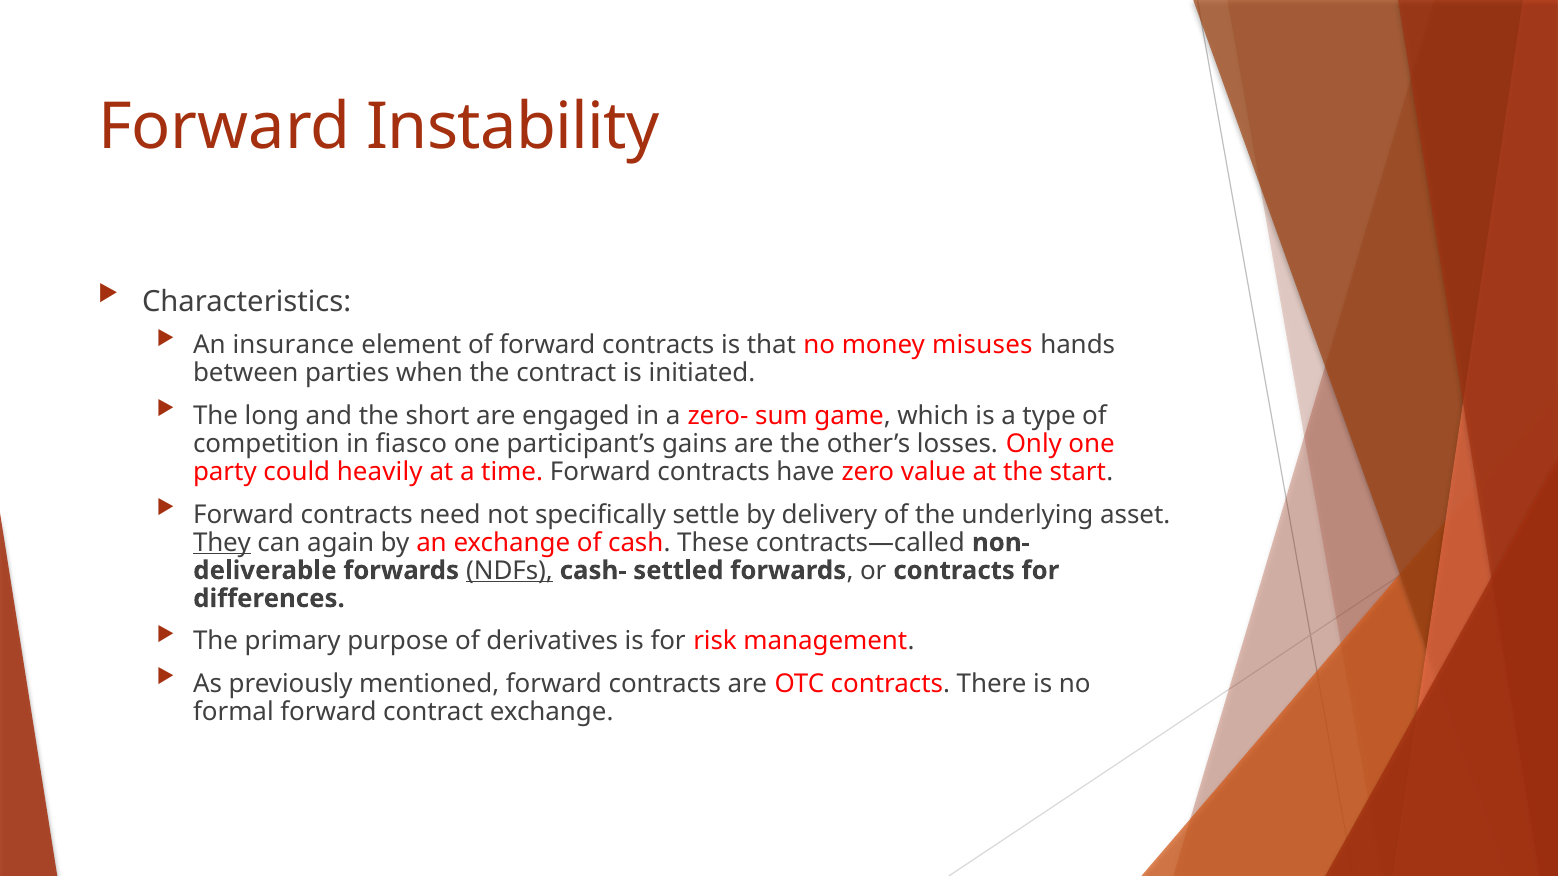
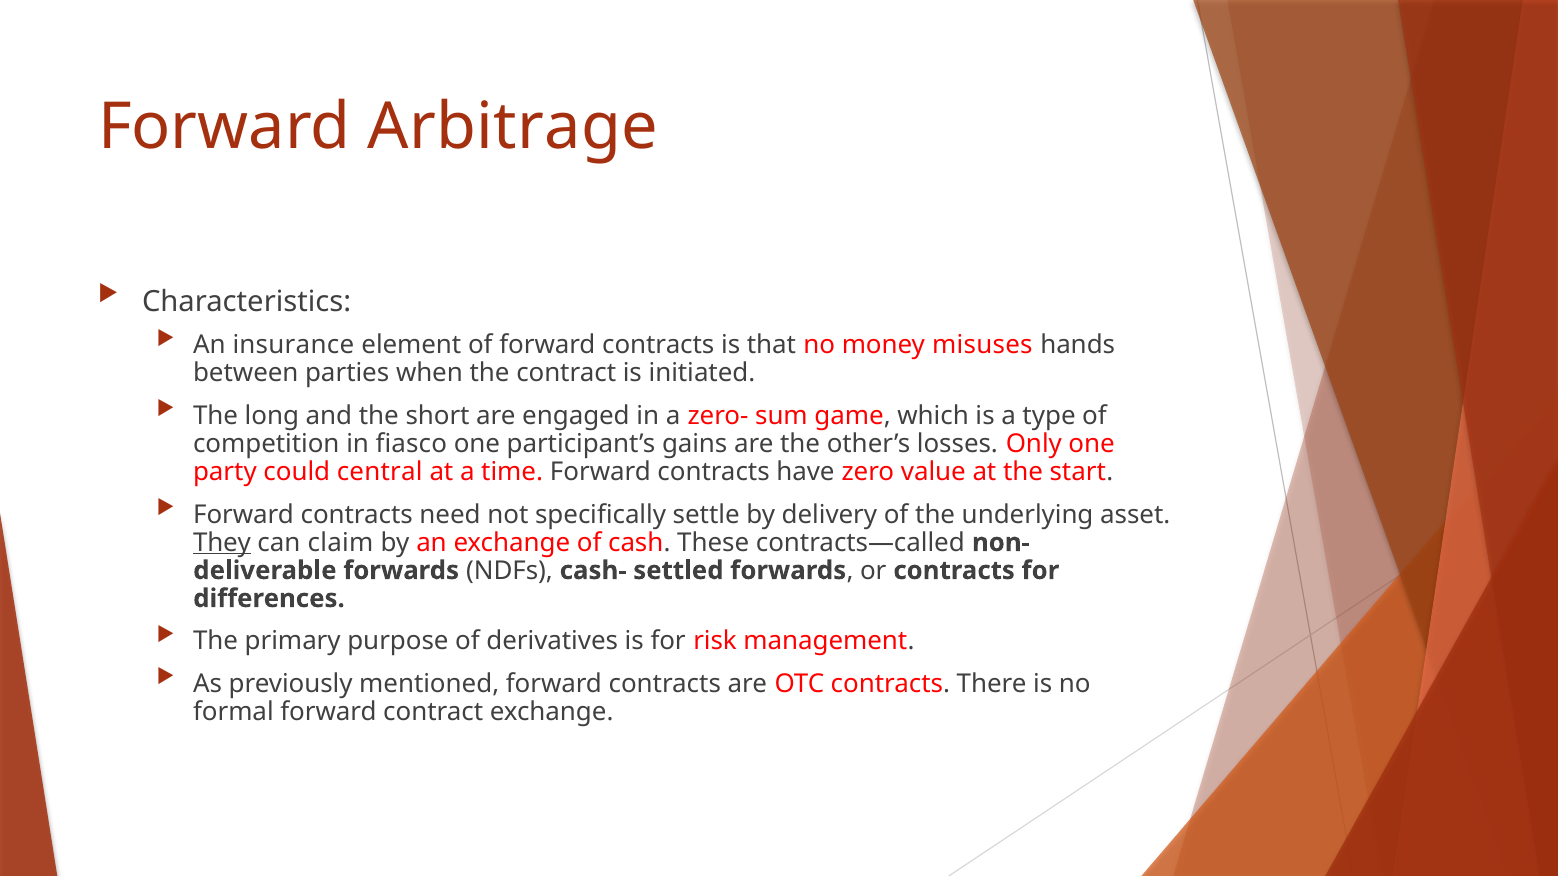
Instability: Instability -> Arbitrage (513, 127)
heavily: heavily -> central (380, 472)
again: again -> claim (340, 543)
NDFs underline: present -> none (510, 571)
